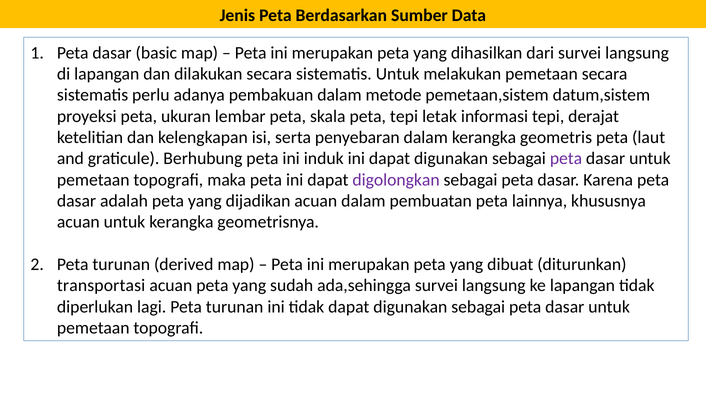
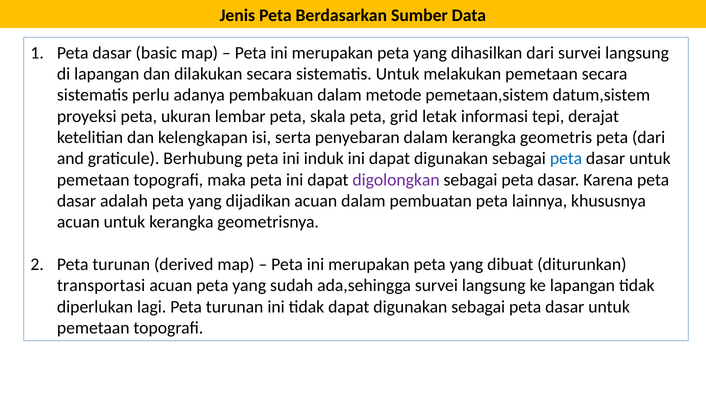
peta tepi: tepi -> grid (404, 116)
peta laut: laut -> dari (649, 138)
peta colour: purple -> blue (566, 159)
